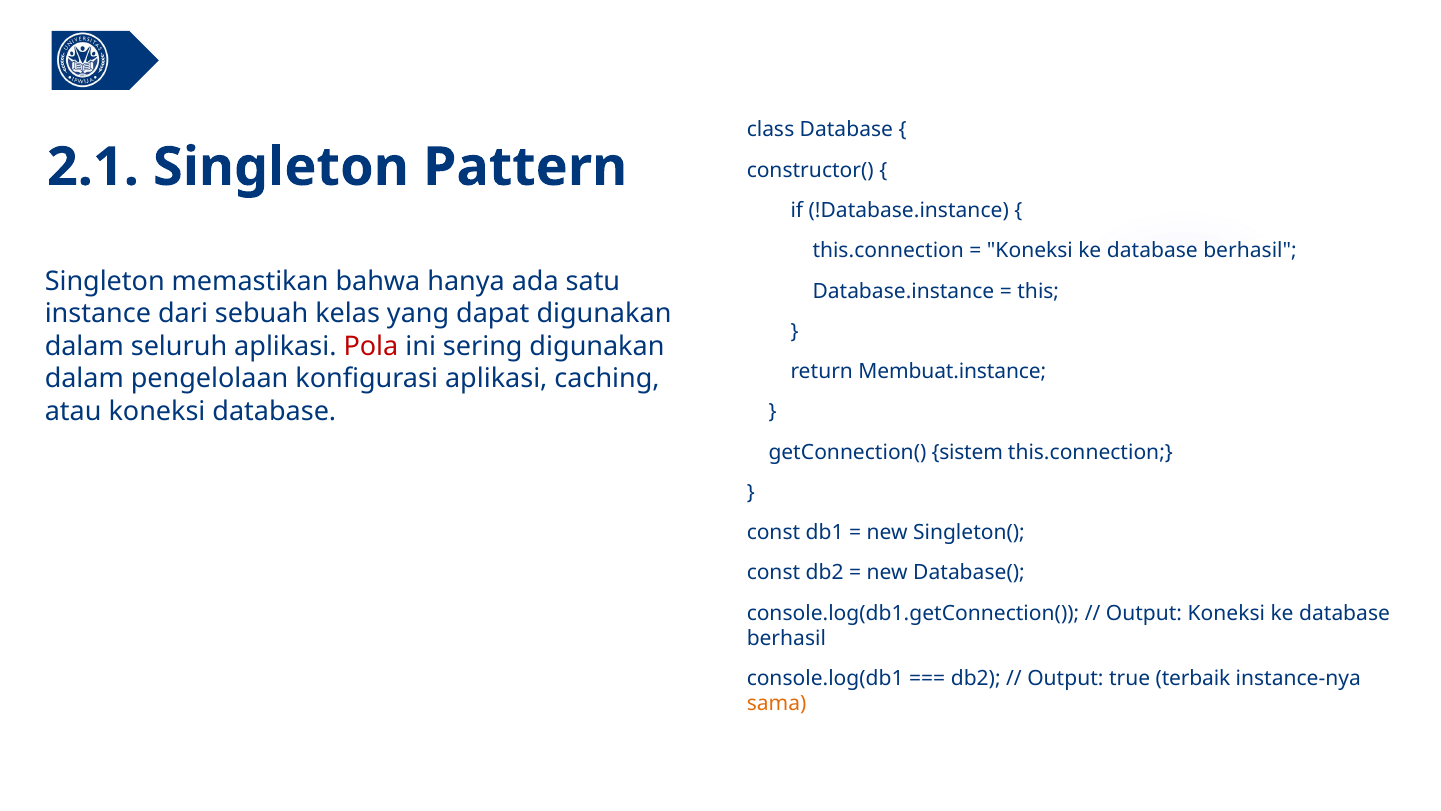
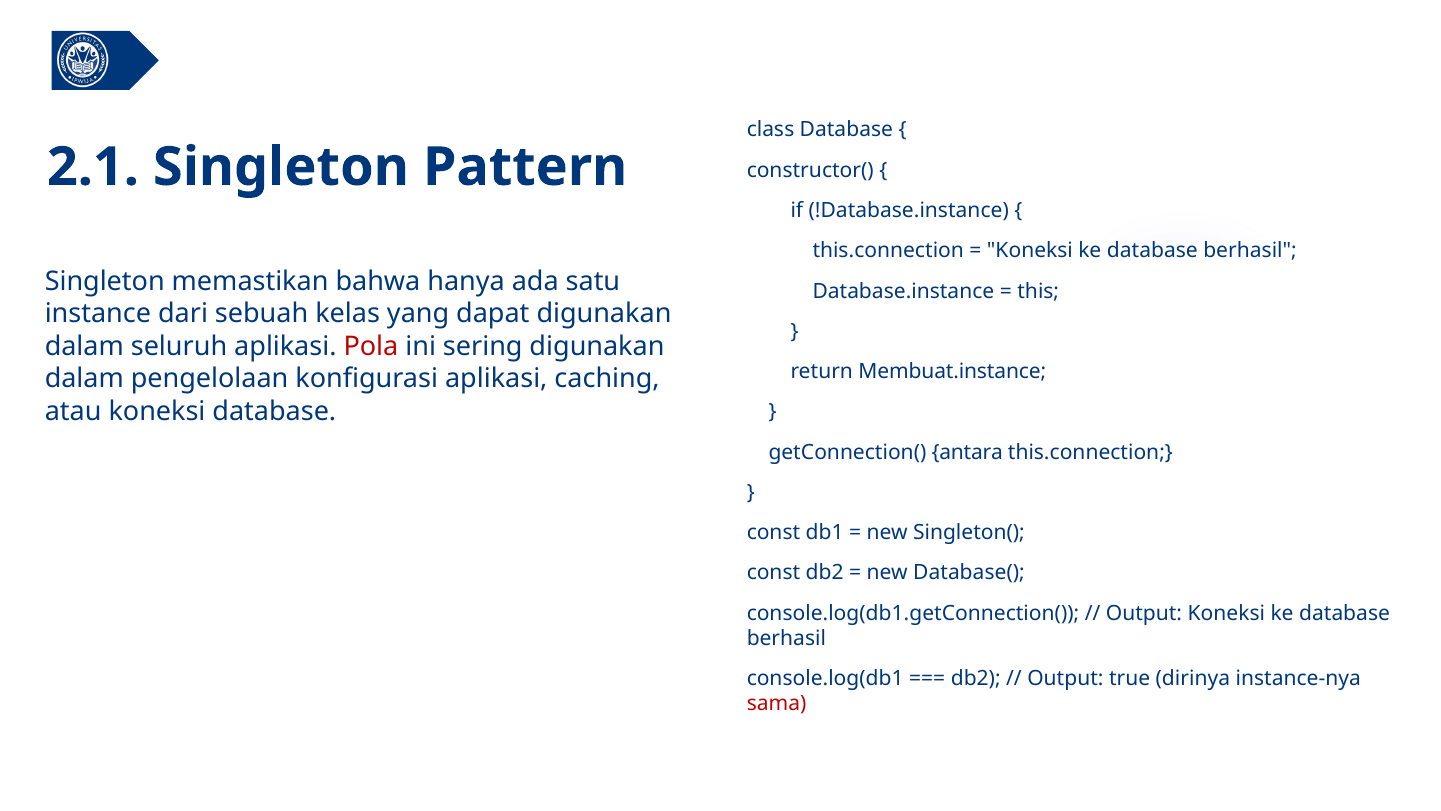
sistem: sistem -> antara (967, 452)
terbaik: terbaik -> dirinya (1193, 678)
sama colour: orange -> red (777, 704)
